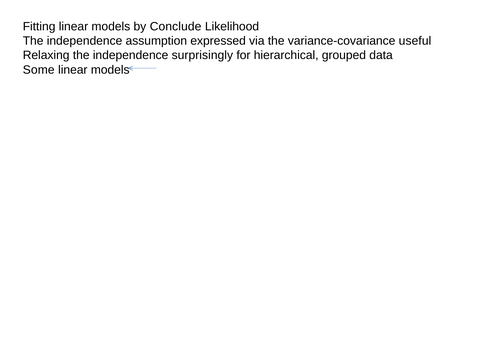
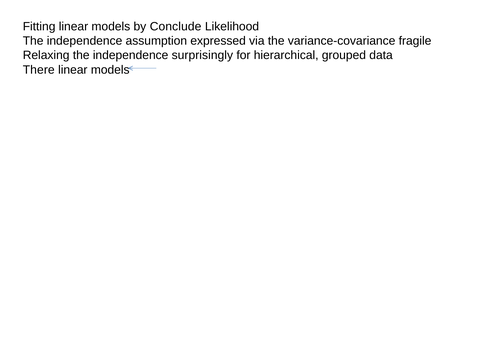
useful: useful -> fragile (415, 41)
Some: Some -> There (39, 70)
